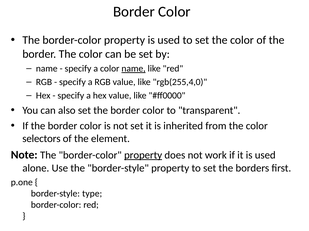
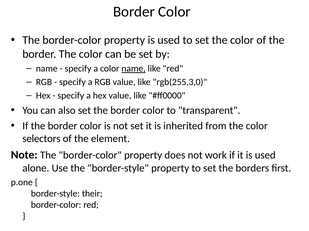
rgb(255,4,0: rgb(255,4,0 -> rgb(255,3,0 (180, 82)
property underline: present -> none (143, 156)
type: type -> their (92, 194)
